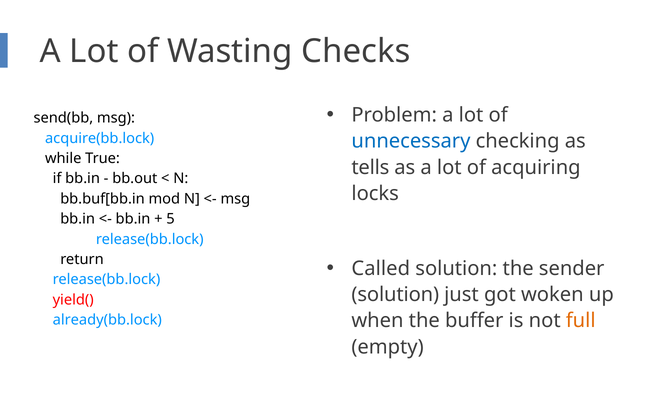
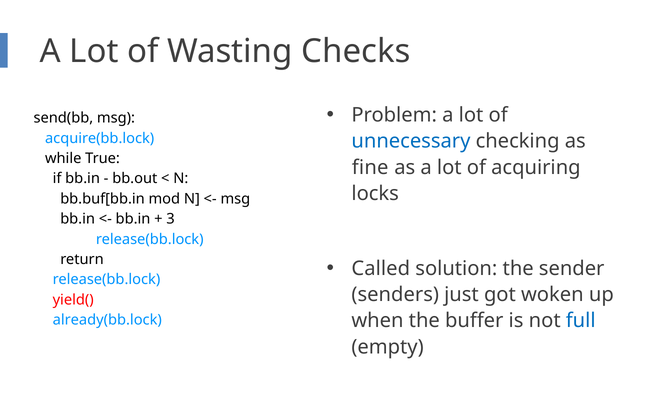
tells: tells -> fine (370, 167)
5: 5 -> 3 (171, 219)
solution: solution -> senders (395, 295)
full colour: orange -> blue (581, 321)
